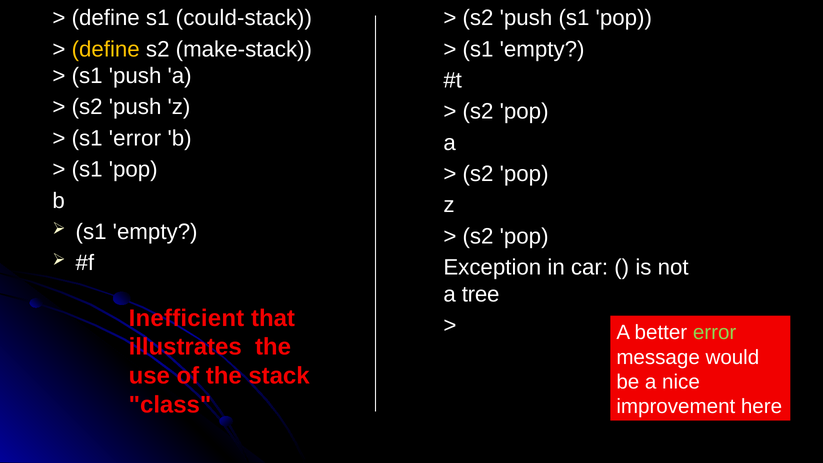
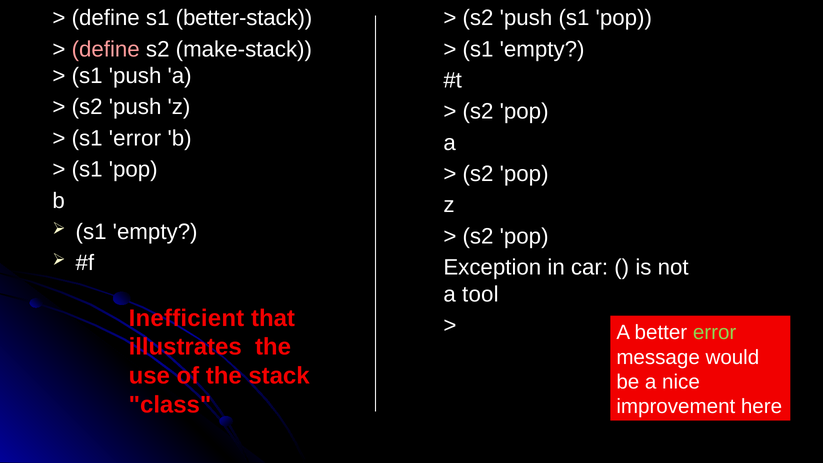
could-stack: could-stack -> better-stack (244, 18)
define colour: yellow -> pink (106, 49)
tree: tree -> tool (480, 294)
